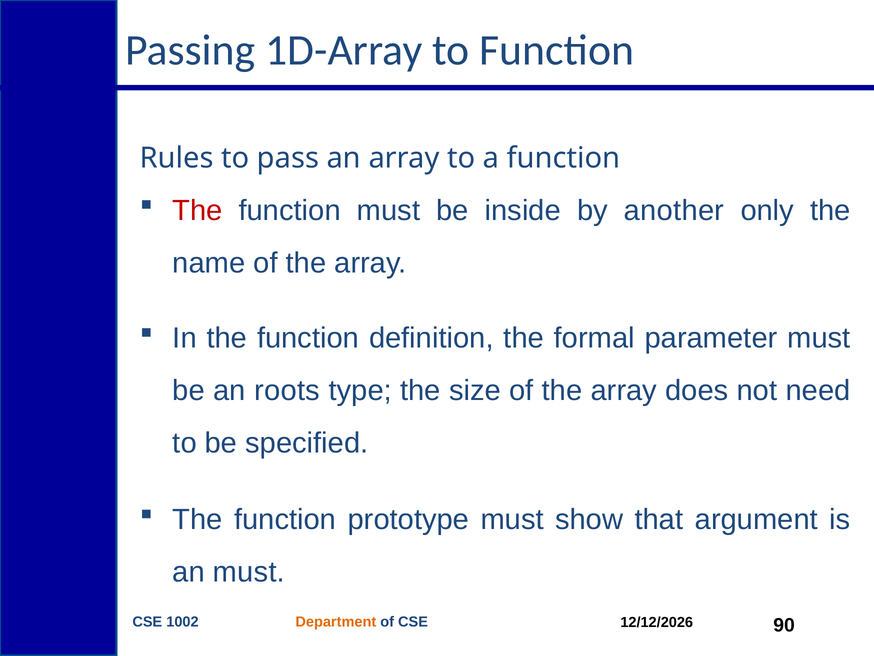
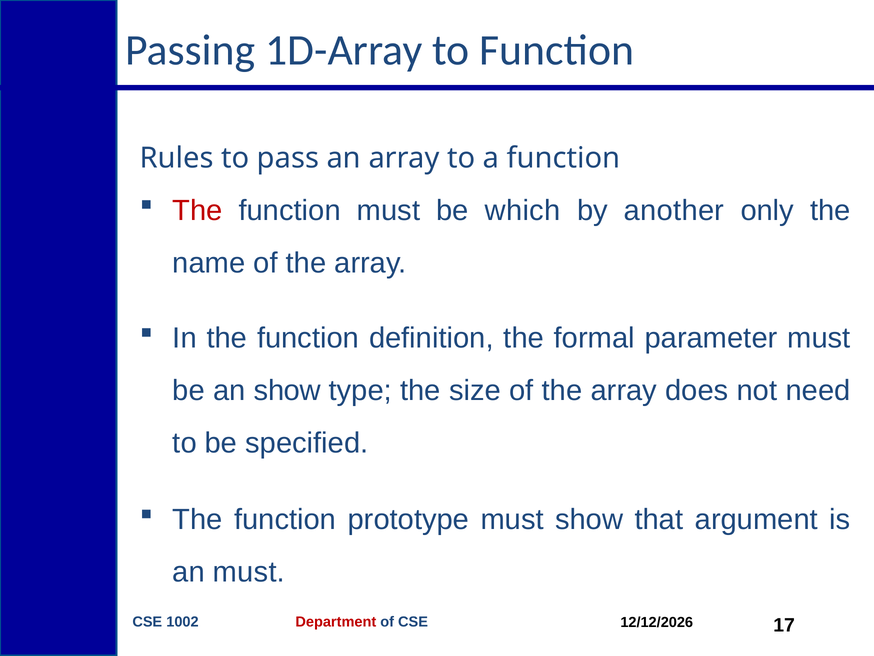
inside: inside -> which (523, 210)
an roots: roots -> show (287, 391)
Department colour: orange -> red (336, 622)
90: 90 -> 17 (784, 625)
